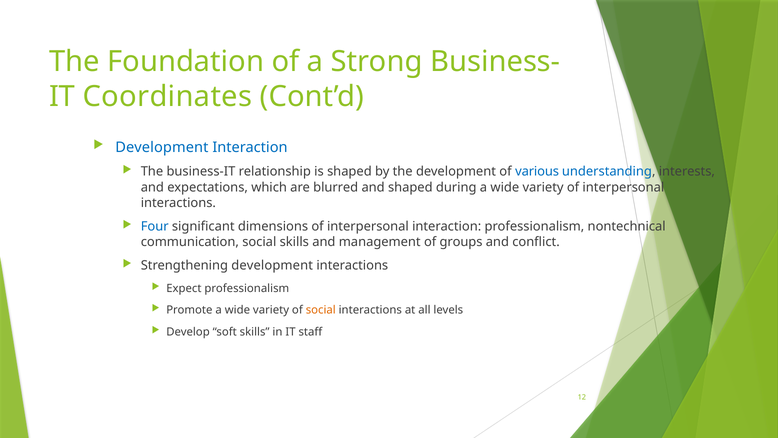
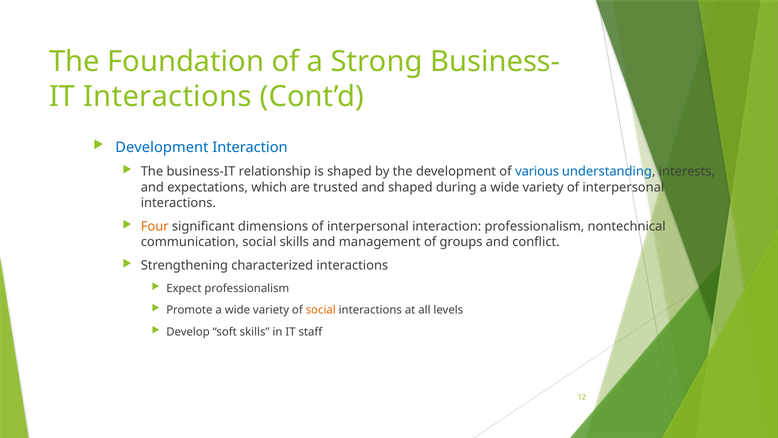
IT Coordinates: Coordinates -> Interactions (167, 96)
blurred: blurred -> trusted (336, 187)
Four colour: blue -> orange (155, 226)
Strengthening development: development -> characterized (272, 265)
